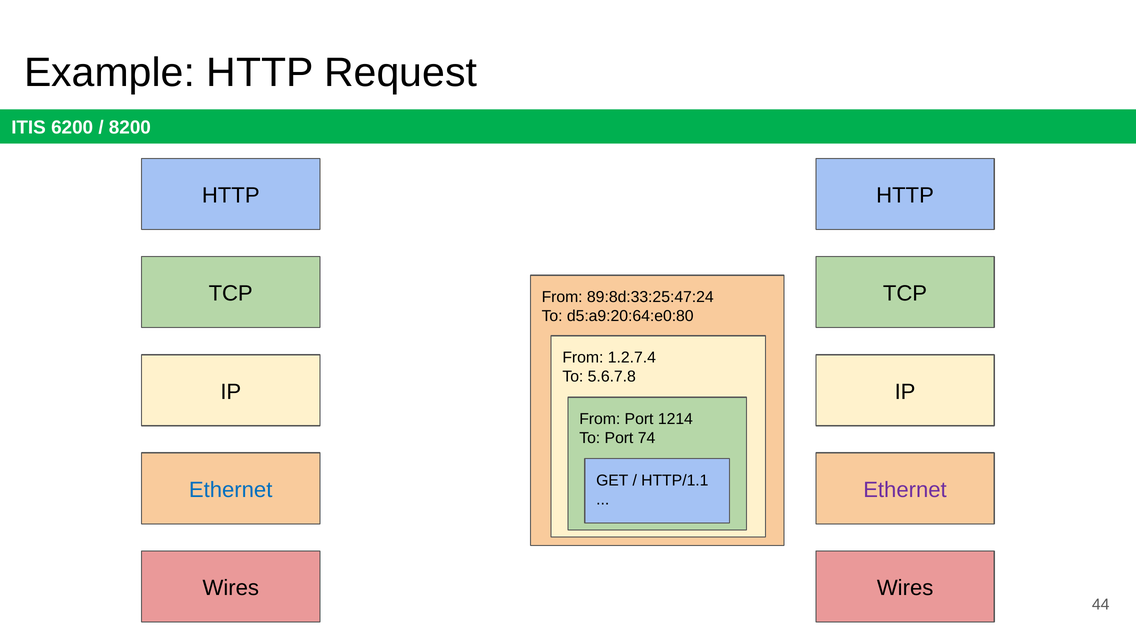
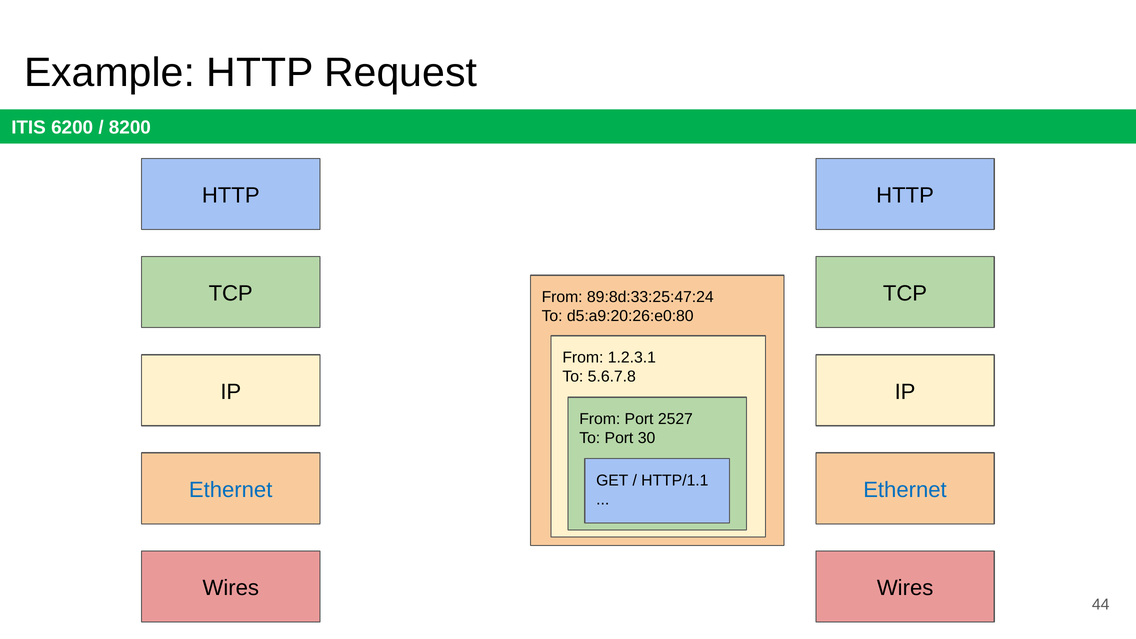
d5:a9:20:64:e0:80: d5:a9:20:64:e0:80 -> d5:a9:20:26:e0:80 (630, 316)
1.2.7.4: 1.2.7.4 -> 1.2.3.1 (632, 358)
1214: 1214 -> 2527 (675, 419)
74: 74 -> 30 (647, 438)
Ethernet colour: purple -> blue (905, 490)
